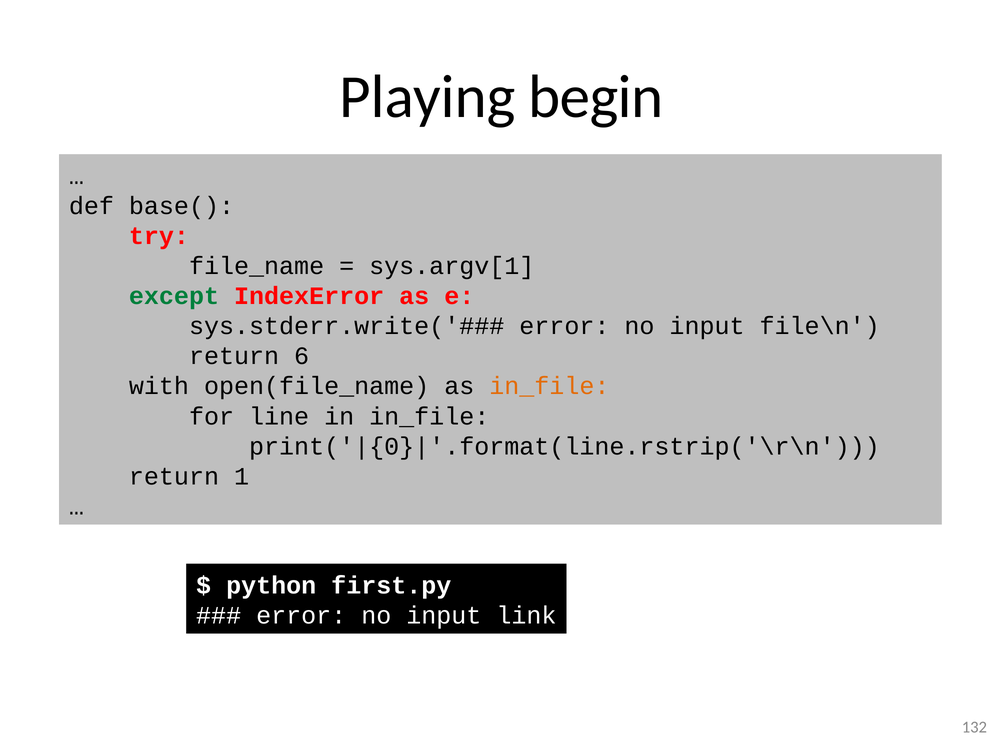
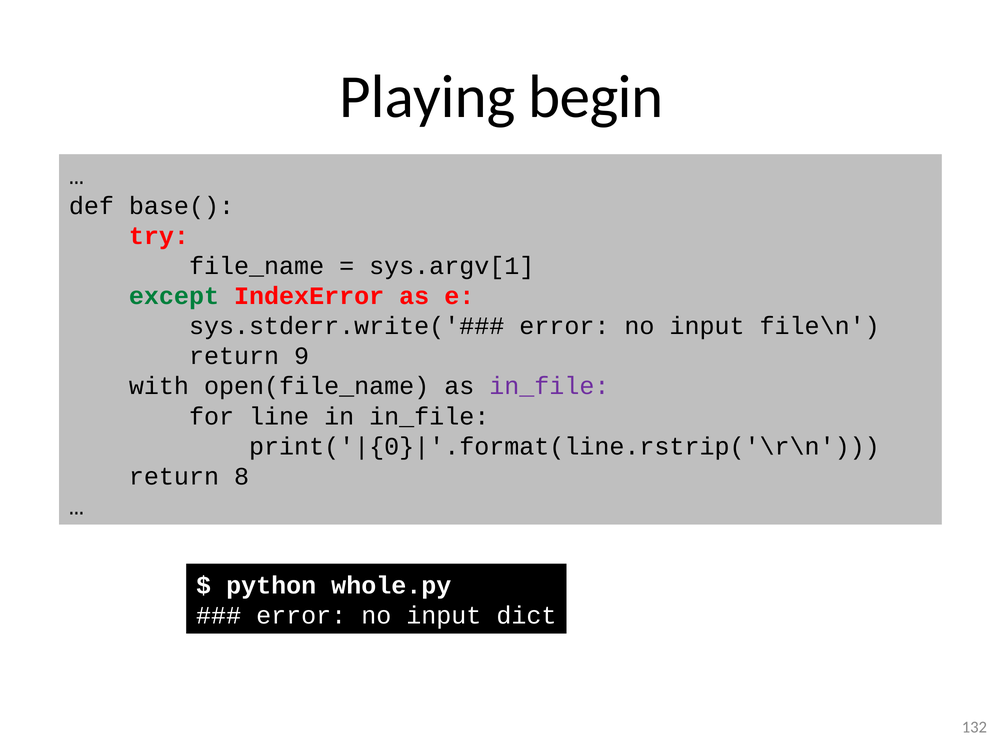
6: 6 -> 9 (302, 356)
in_file colour: orange -> purple (549, 386)
1: 1 -> 8 (242, 476)
first.py: first.py -> whole.py (391, 585)
link: link -> dict (526, 615)
